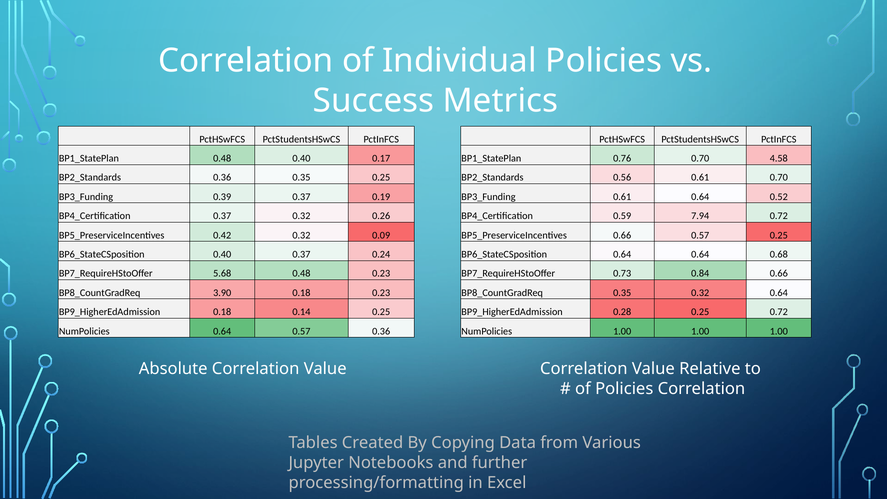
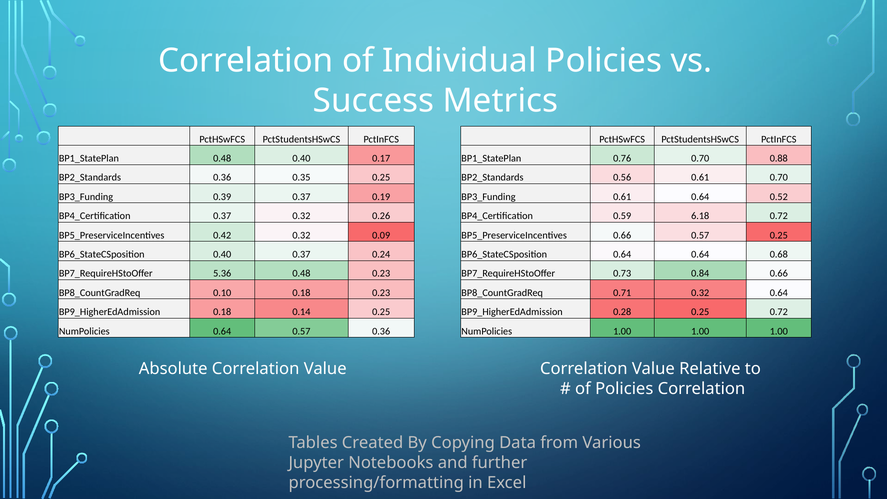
4.58: 4.58 -> 0.88 (779, 158)
7.94: 7.94 -> 6.18 (700, 216)
5.68: 5.68 -> 5.36 (222, 274)
3.90: 3.90 -> 0.10 (222, 293)
0.35: 0.35 -> 0.71 (622, 293)
